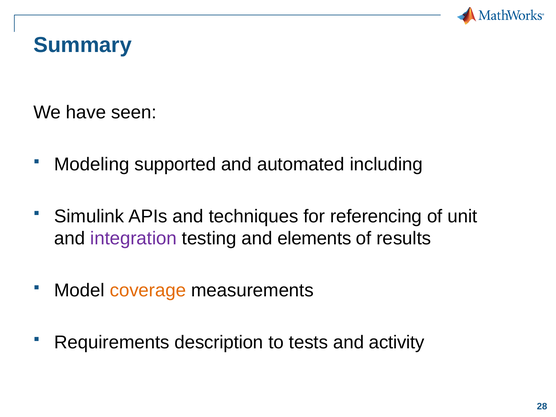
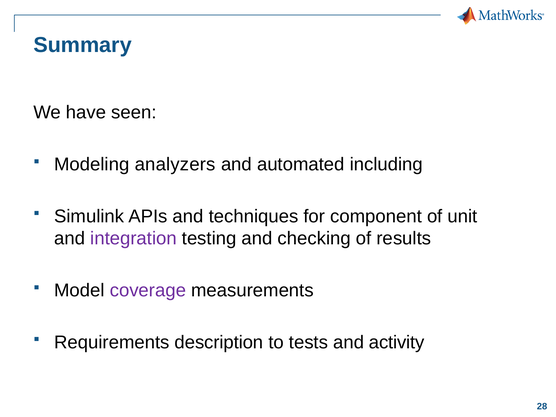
supported: supported -> analyzers (175, 164)
referencing: referencing -> component (376, 216)
elements: elements -> checking (314, 239)
coverage colour: orange -> purple (148, 290)
